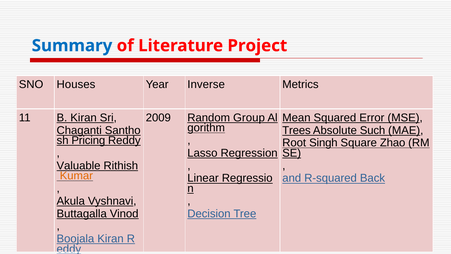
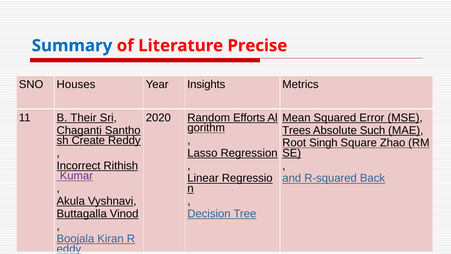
Project: Project -> Precise (257, 46)
Inverse: Inverse -> Insights (206, 84)
B Kiran: Kiran -> Their (84, 118)
2009: 2009 -> 2020 (158, 118)
Group: Group -> Efforts (249, 118)
Pricing: Pricing -> Create (88, 140)
Valuable: Valuable -> Incorrect (79, 165)
Kumar colour: orange -> purple (76, 176)
